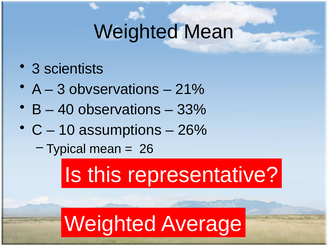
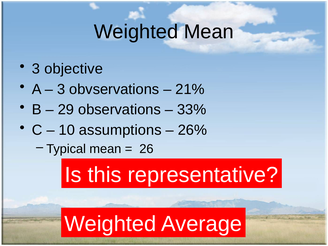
scientists: scientists -> objective (74, 69)
40: 40 -> 29 (66, 110)
